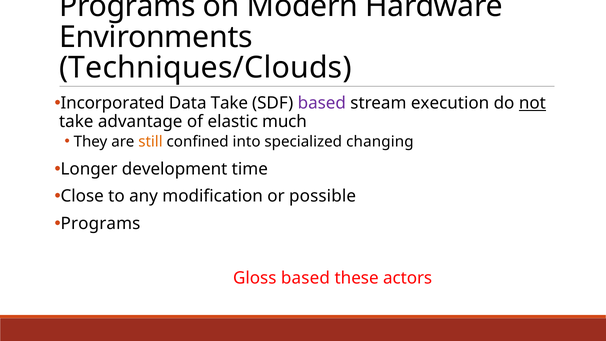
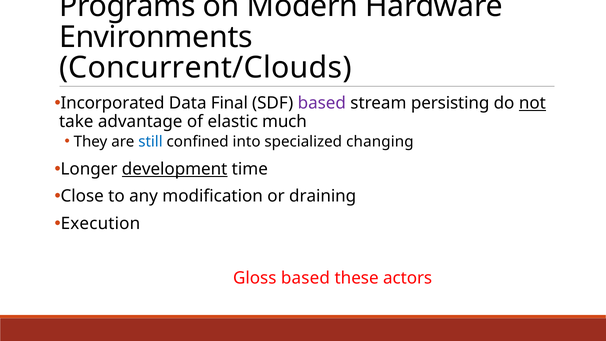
Techniques/Clouds: Techniques/Clouds -> Concurrent/Clouds (205, 68)
Data Take: Take -> Final (229, 103)
execution: execution -> persisting (450, 103)
still colour: orange -> blue (150, 142)
development underline: none -> present (175, 169)
possible: possible -> draining (323, 196)
Programs: Programs -> Execution (100, 224)
